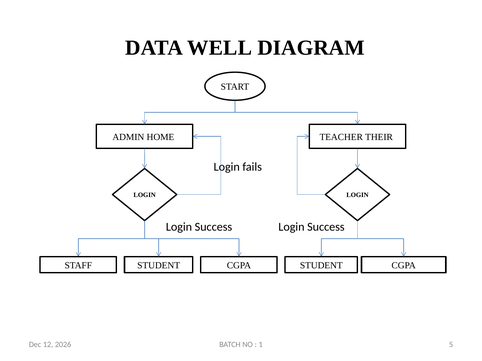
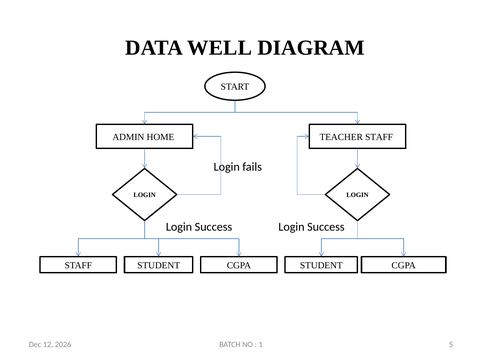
TEACHER THEIR: THEIR -> STAFF (379, 137)
